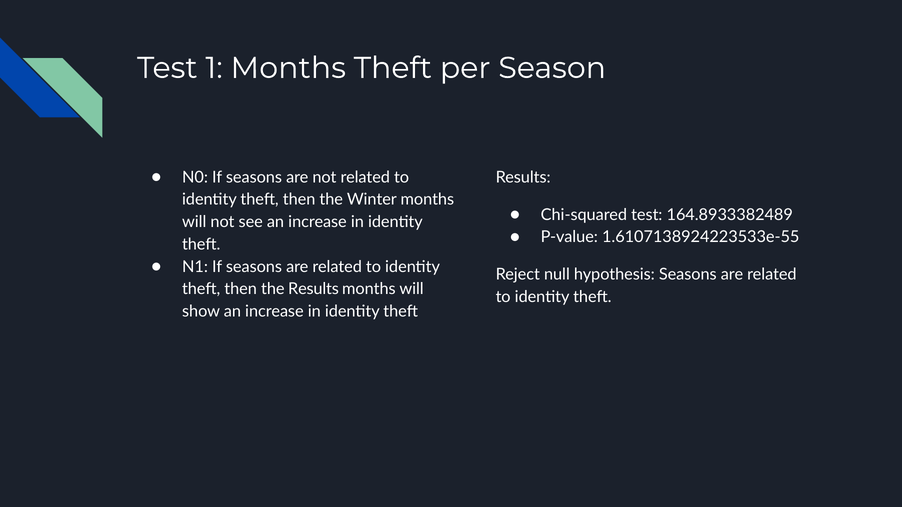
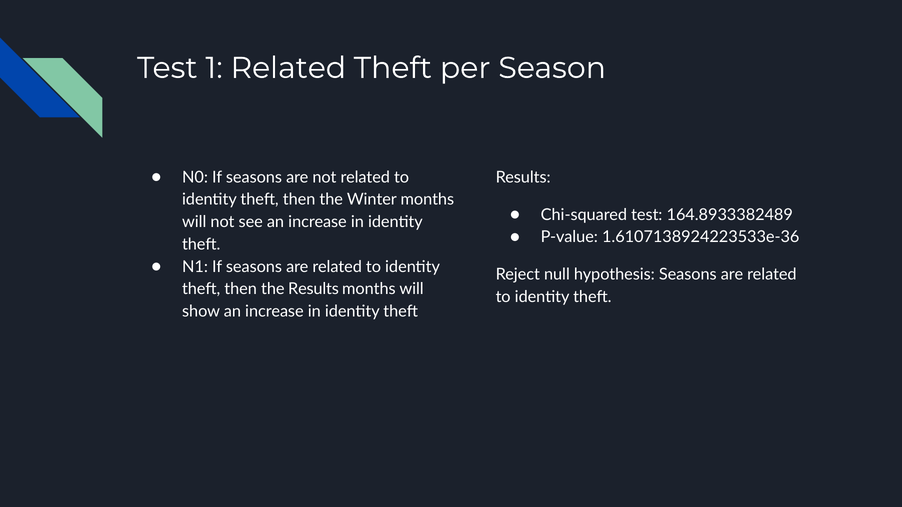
1 Months: Months -> Related (288, 68)
1.6107138924223533e-55: 1.6107138924223533e-55 -> 1.6107138924223533e-36 (701, 237)
